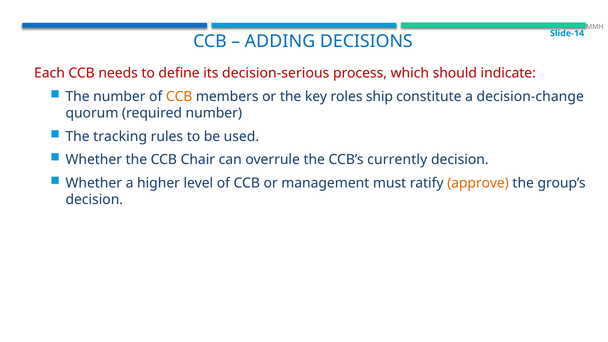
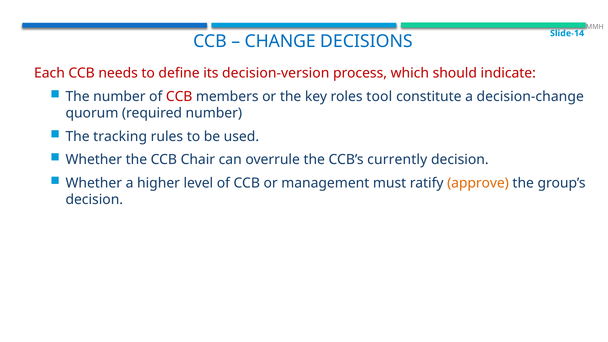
ADDING: ADDING -> CHANGE (280, 41)
decision-serious: decision-serious -> decision-version (276, 73)
CCB colour: orange -> red (179, 97)
ship: ship -> tool (379, 97)
